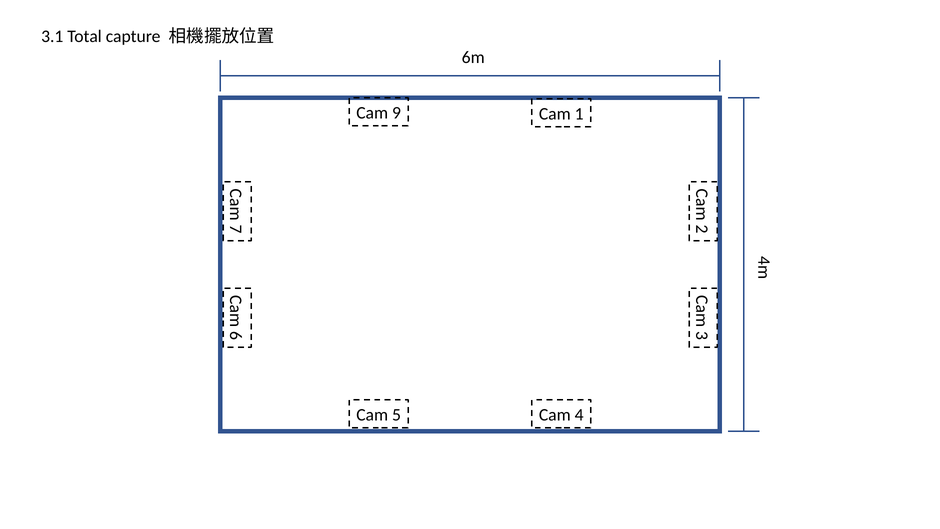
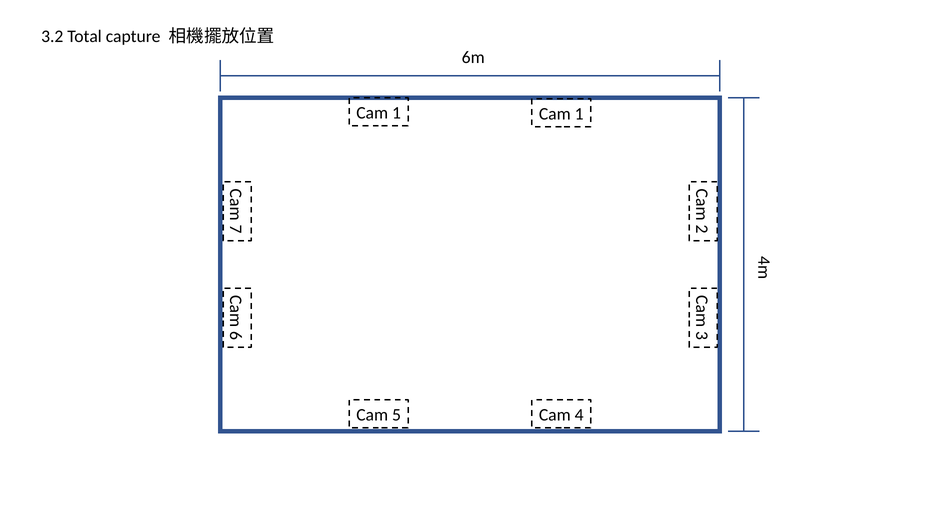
3.1: 3.1 -> 3.2 (52, 37)
9: 9 -> 1 (397, 113)
